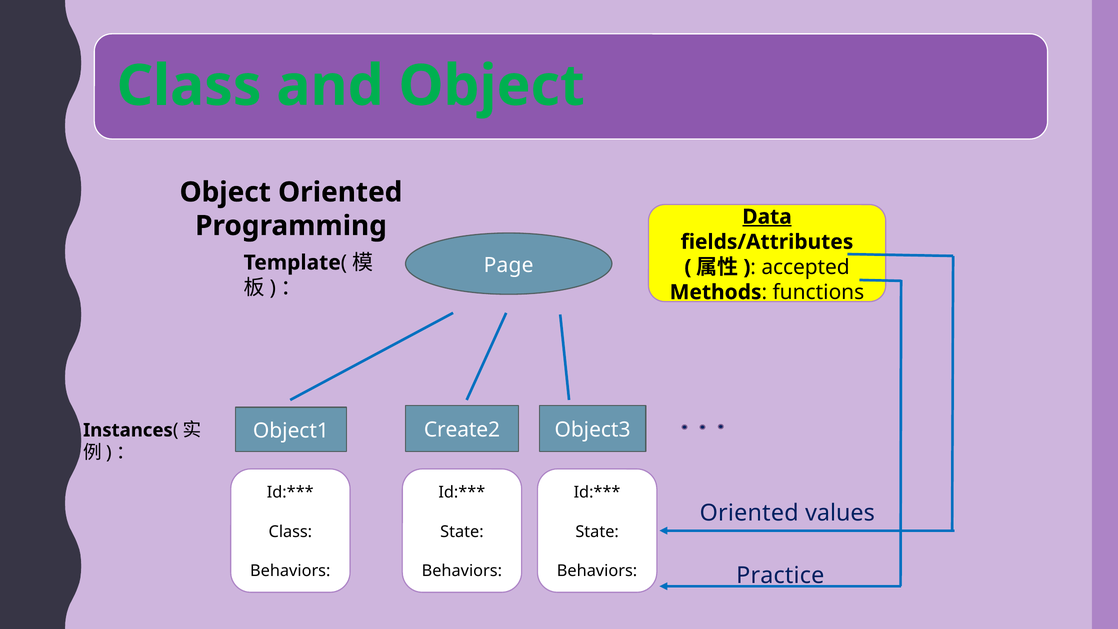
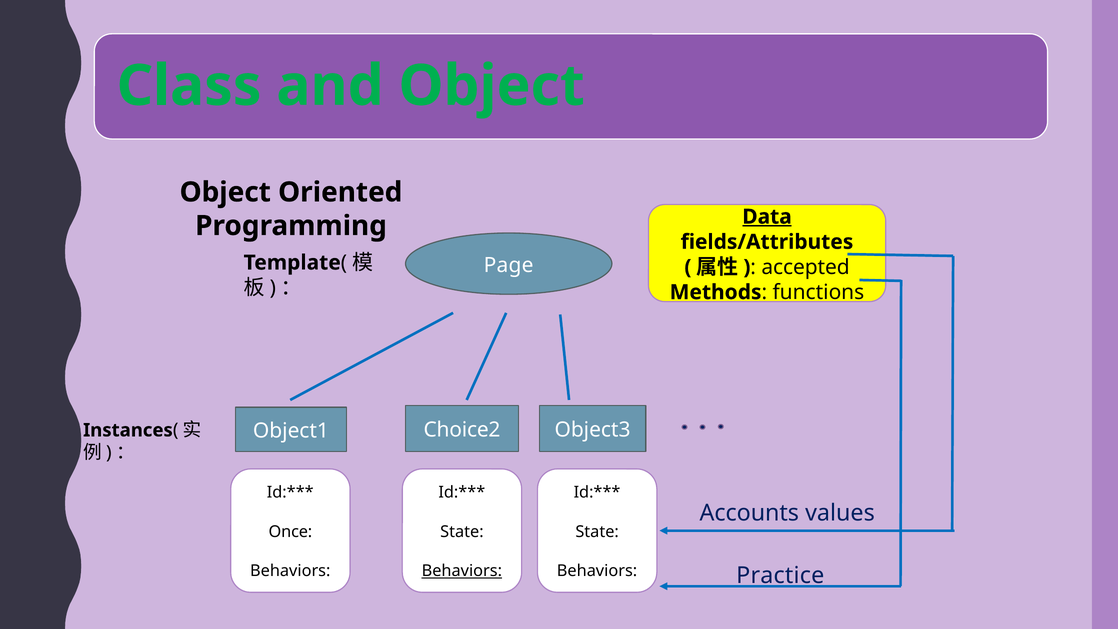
Create2: Create2 -> Choice2 (462, 430)
Oriented: Oriented -> Accounts (749, 513)
Class: Class -> Once (290, 532)
Behaviors underline: none -> present (462, 571)
